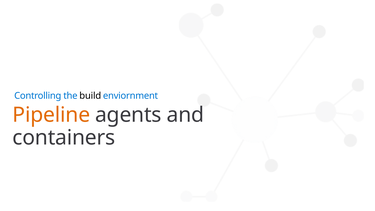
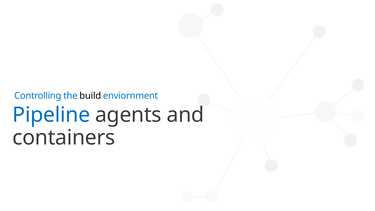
Pipeline colour: orange -> blue (51, 115)
